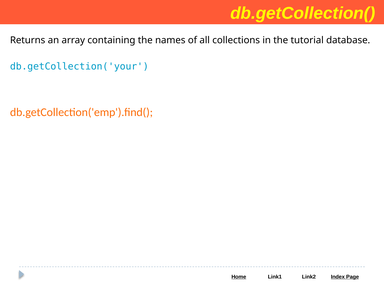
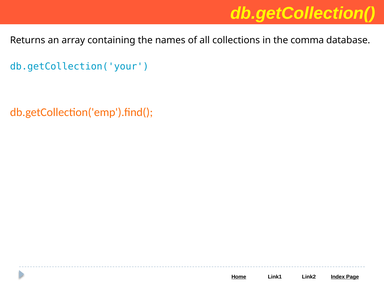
tutorial: tutorial -> comma (307, 40)
